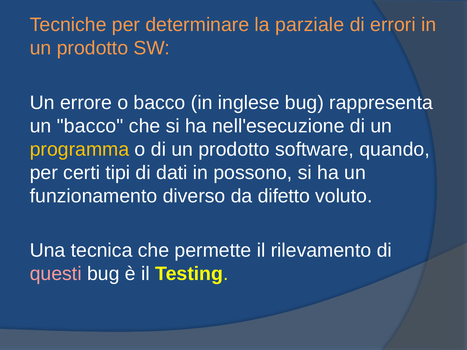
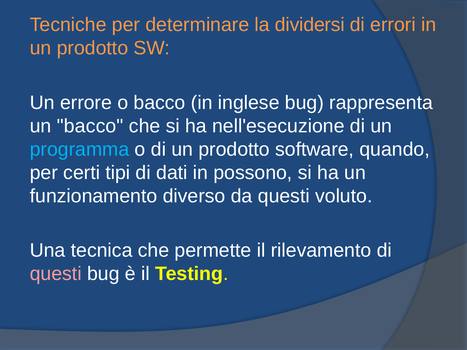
parziale: parziale -> dividersi (310, 25)
programma colour: yellow -> light blue (80, 149)
da difetto: difetto -> questi (284, 196)
